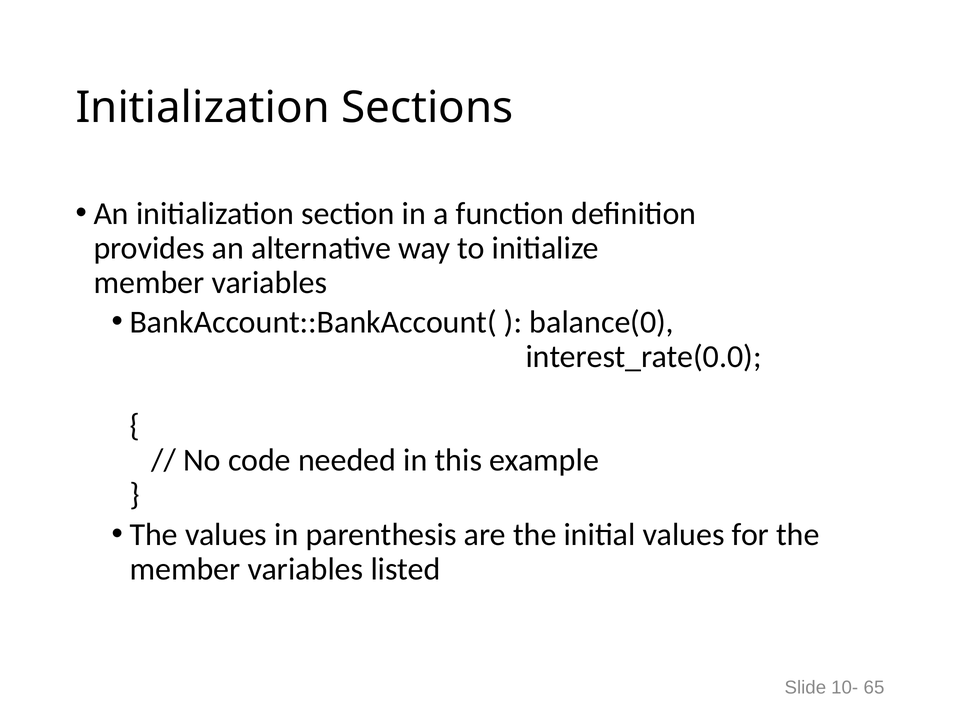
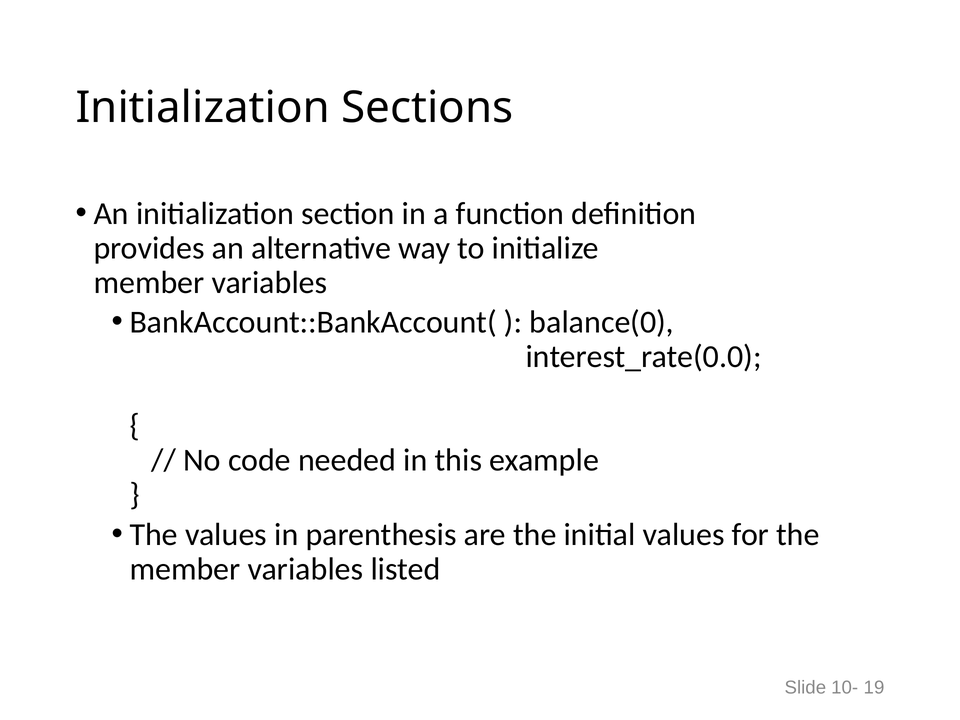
65: 65 -> 19 (874, 688)
